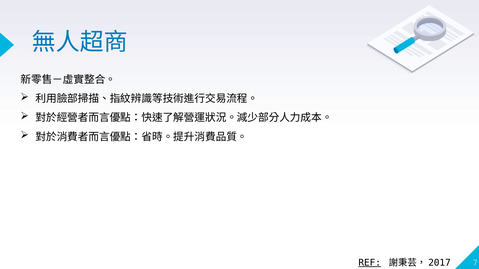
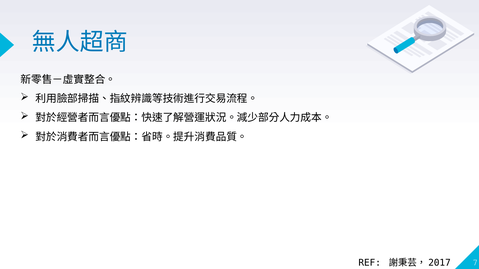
REF underline: present -> none (370, 263)
